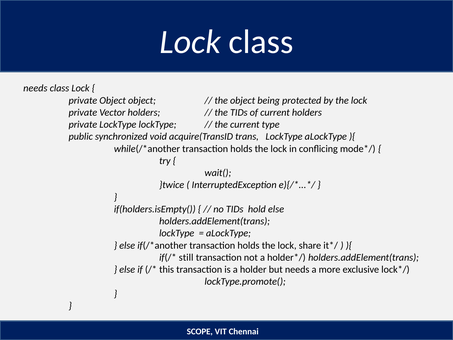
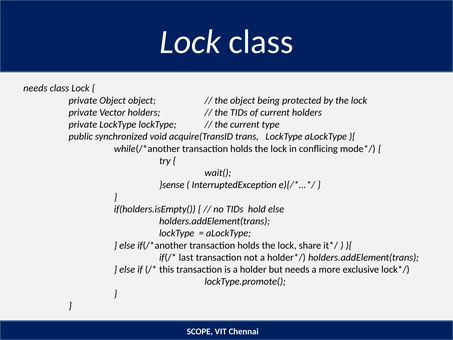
}twice: }twice -> }sense (172, 185)
still: still -> last (186, 257)
